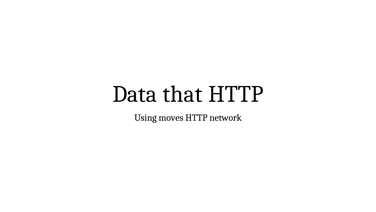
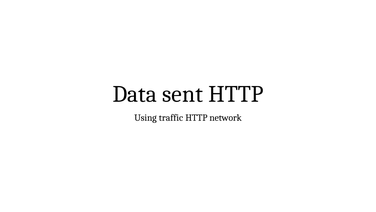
that: that -> sent (183, 94)
moves: moves -> traffic (171, 118)
